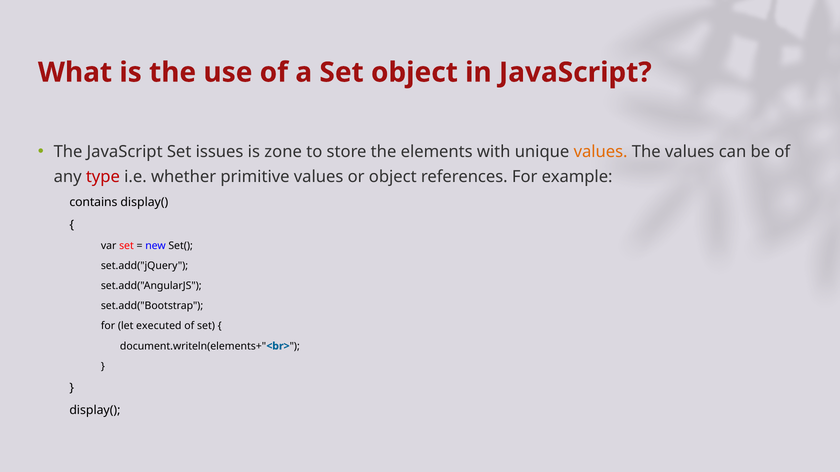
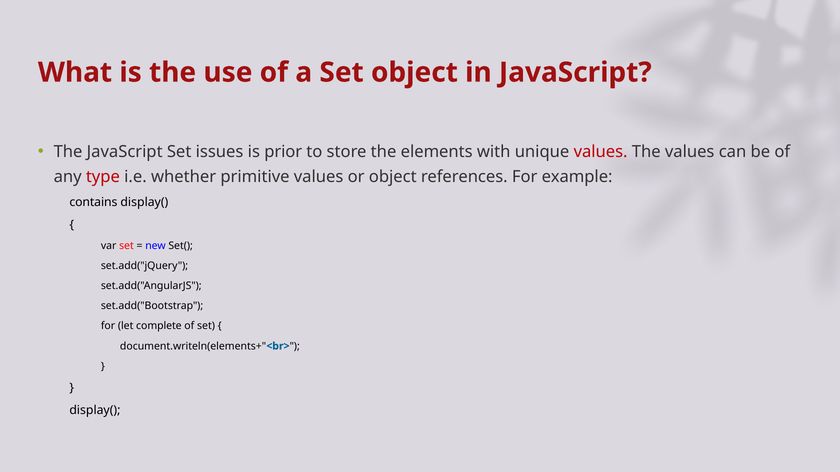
zone: zone -> prior (283, 152)
values colour: orange -> red (601, 152)
executed: executed -> complete (159, 326)
